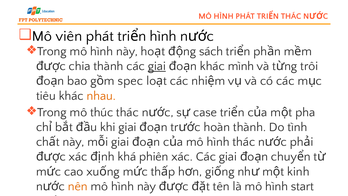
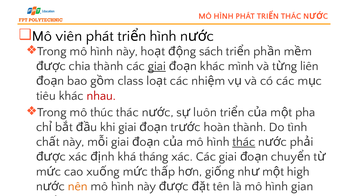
trôi: trôi -> liên (309, 66)
spec: spec -> class (131, 81)
nhau colour: orange -> red (101, 96)
case: case -> luôn (205, 112)
thác underline: none -> present (244, 142)
phiên: phiên -> tháng (154, 156)
kinh: kinh -> high (298, 171)
start: start -> gian (302, 186)
